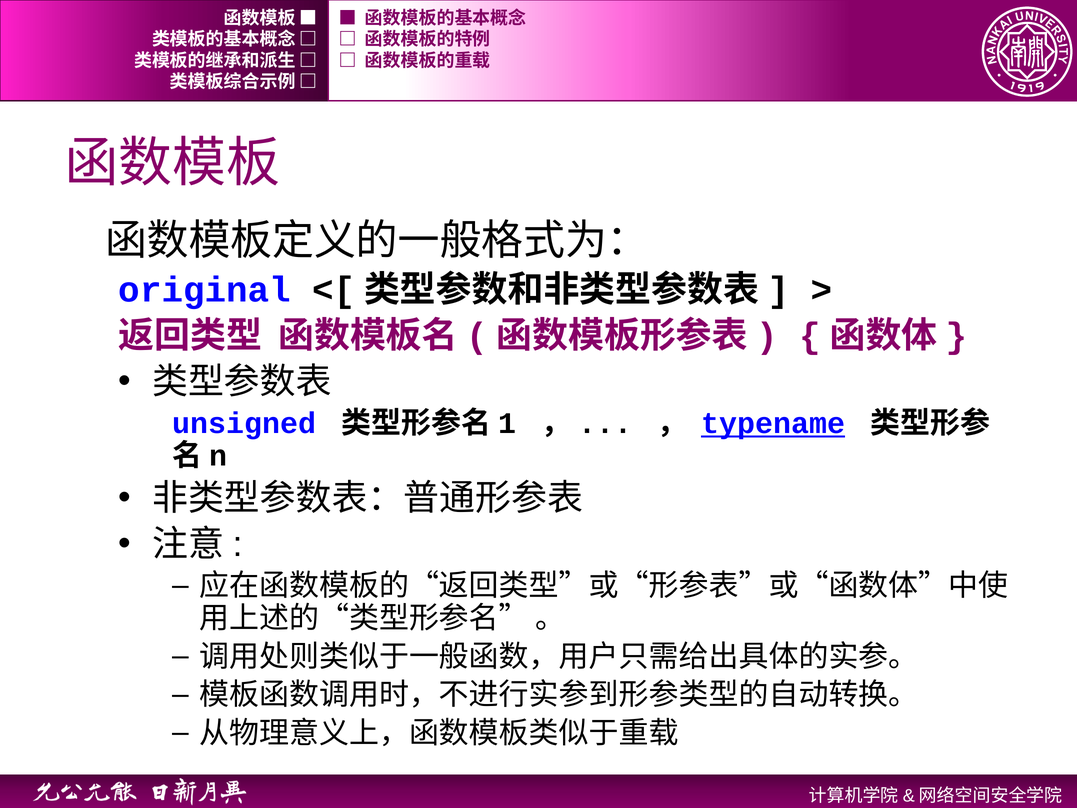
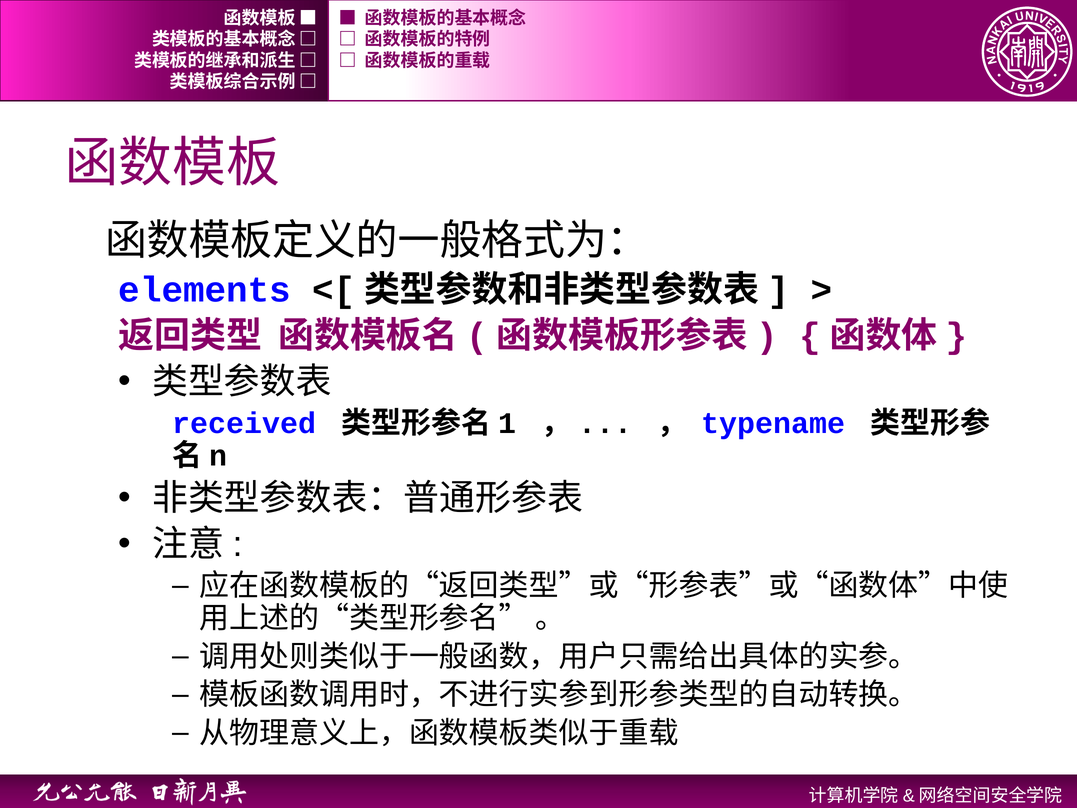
original: original -> elements (205, 290)
unsigned: unsigned -> received (244, 423)
typename underline: present -> none (773, 423)
